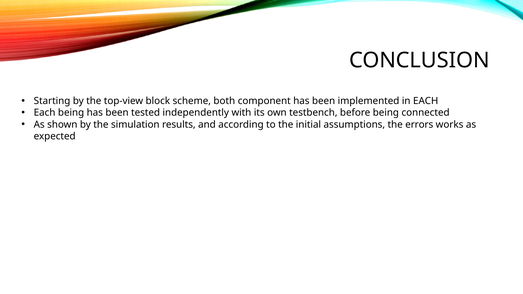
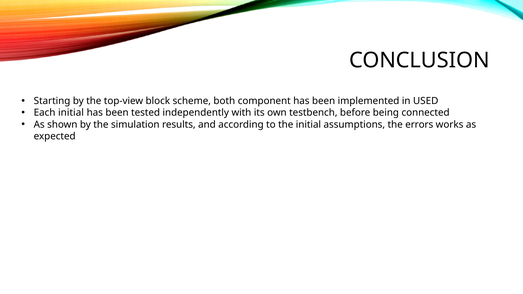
in EACH: EACH -> USED (426, 101)
Each being: being -> initial (71, 113)
